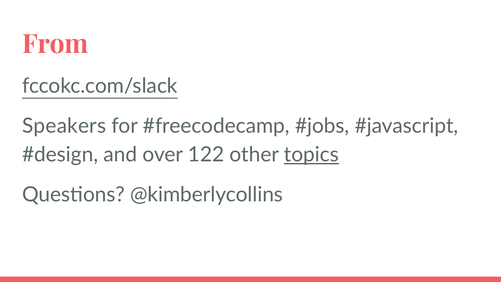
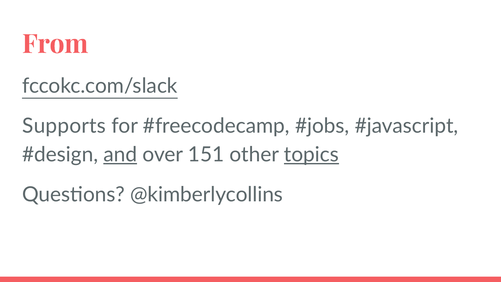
Speakers: Speakers -> Supports (64, 126)
and underline: none -> present (120, 155)
122: 122 -> 151 (206, 155)
